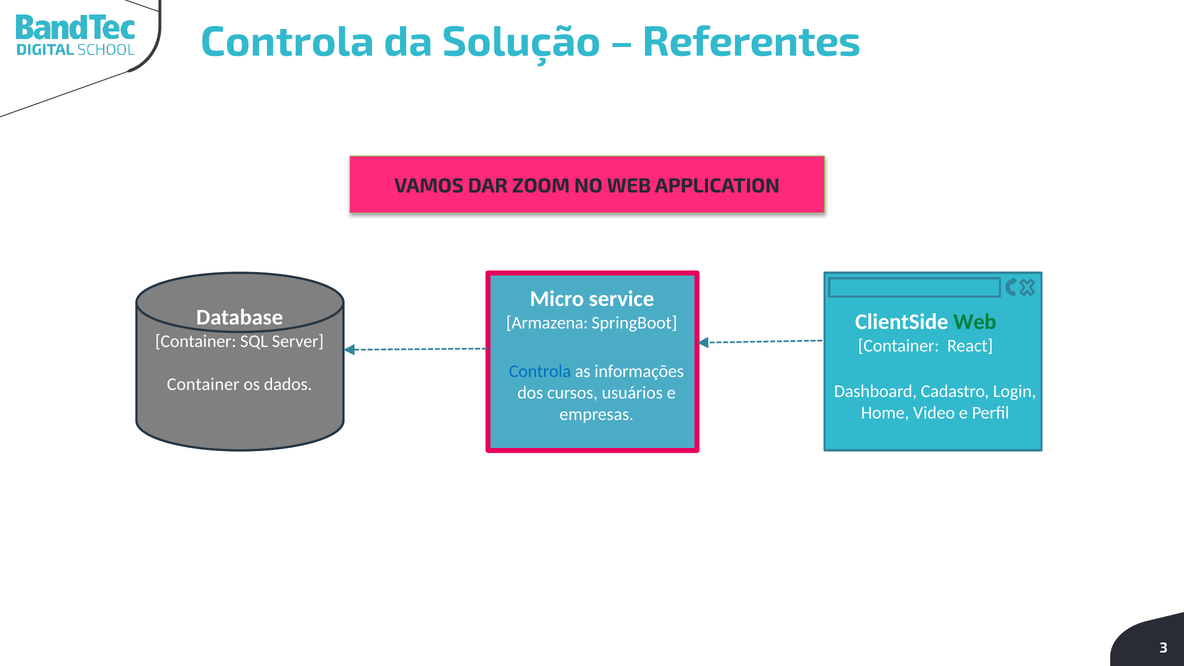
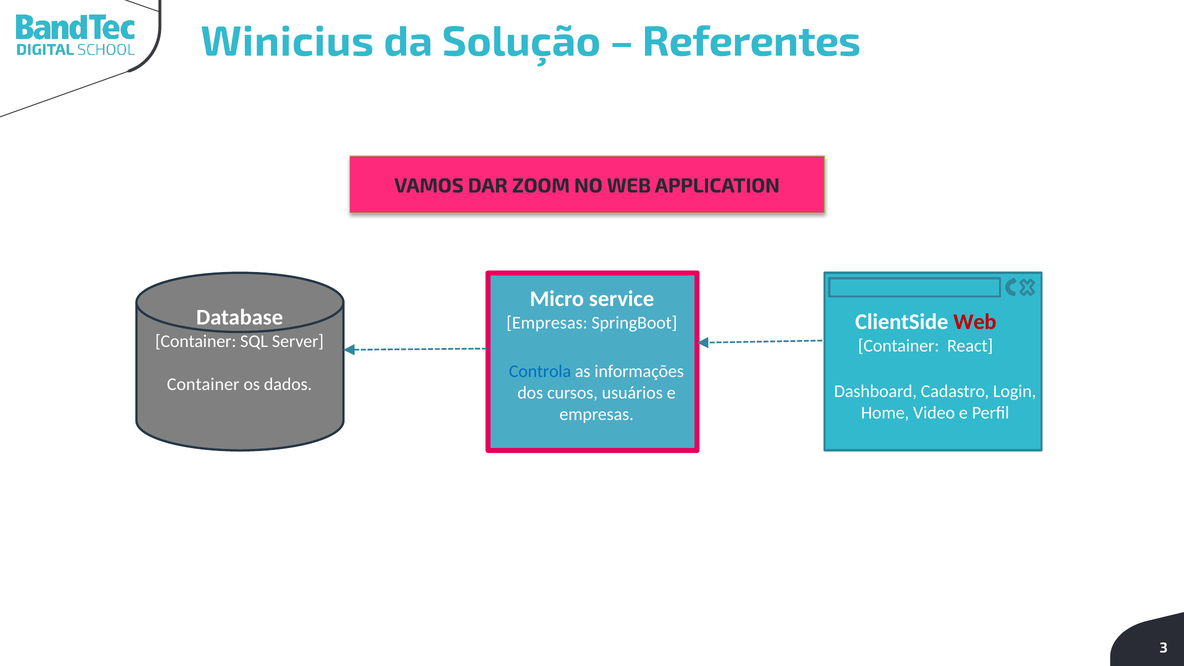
Controla: Controla -> Winicius (287, 42)
Web colour: green -> red (975, 322)
Armazena: Armazena -> Empresas (547, 323)
